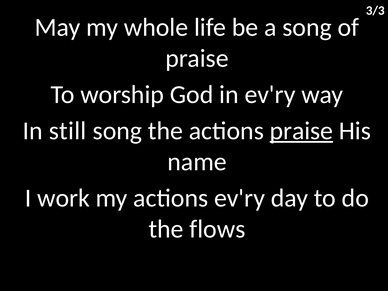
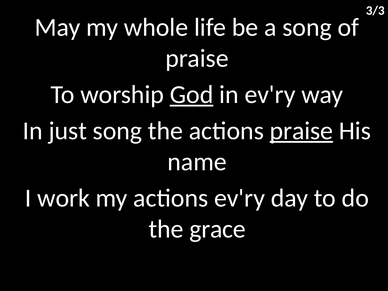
God underline: none -> present (192, 95)
still: still -> just (68, 131)
flows: flows -> grace (218, 229)
